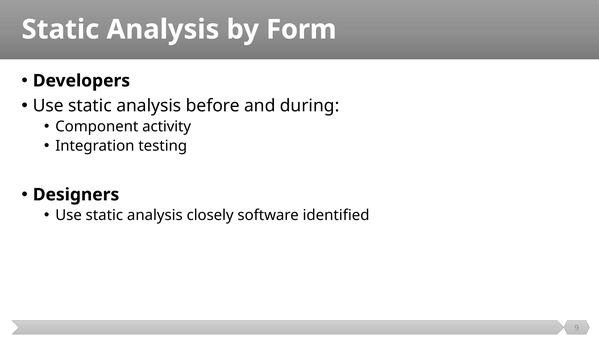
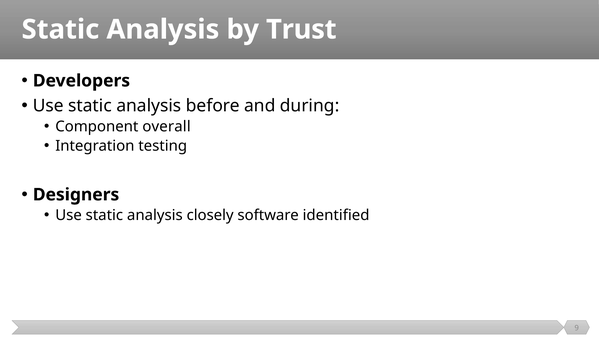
Form: Form -> Trust (301, 29)
activity: activity -> overall (167, 126)
